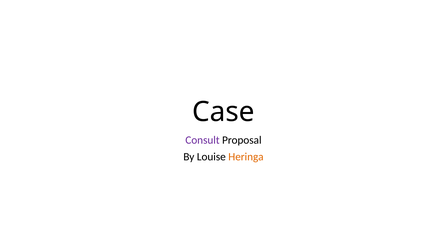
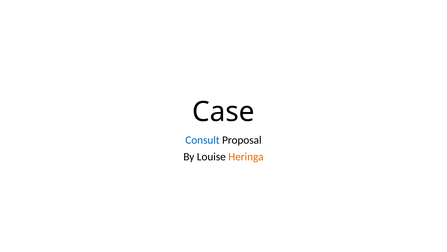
Consult colour: purple -> blue (203, 140)
